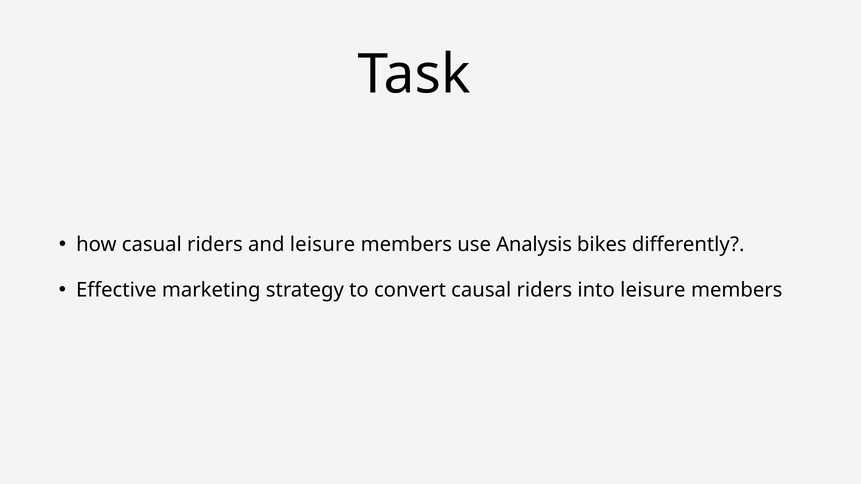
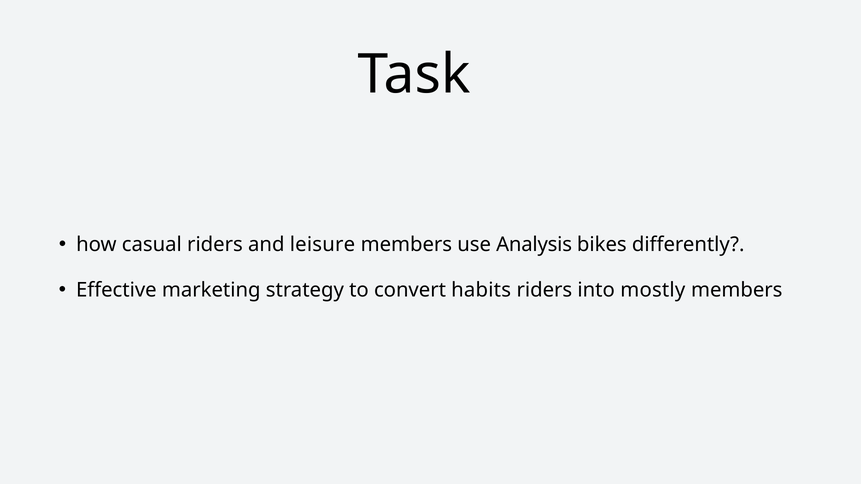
causal: causal -> habits (481, 290)
into leisure: leisure -> mostly (653, 290)
